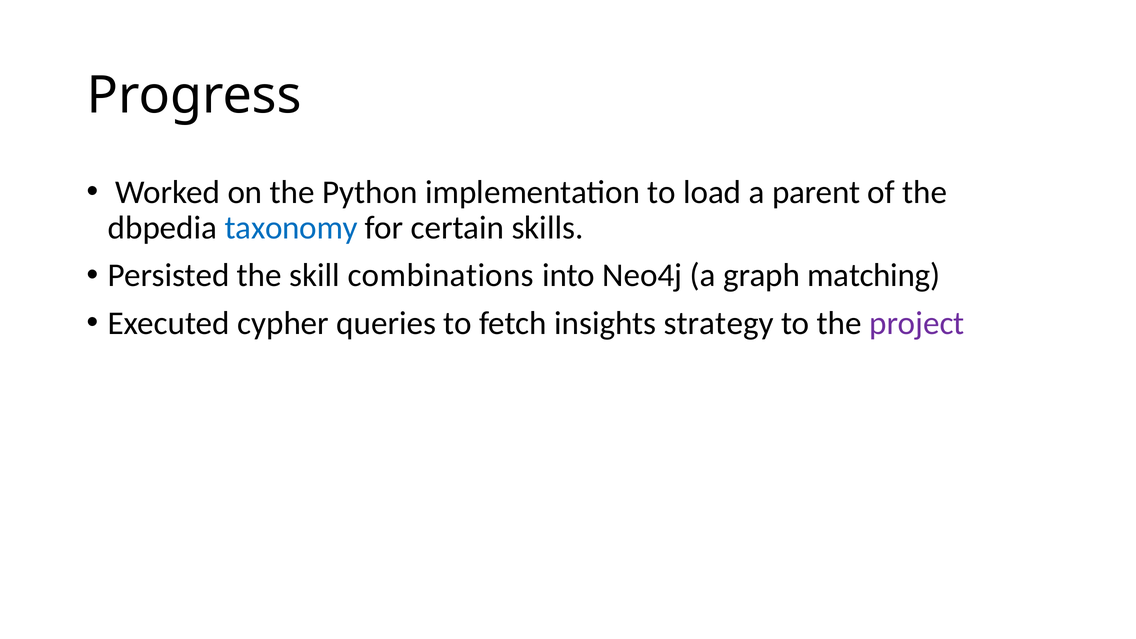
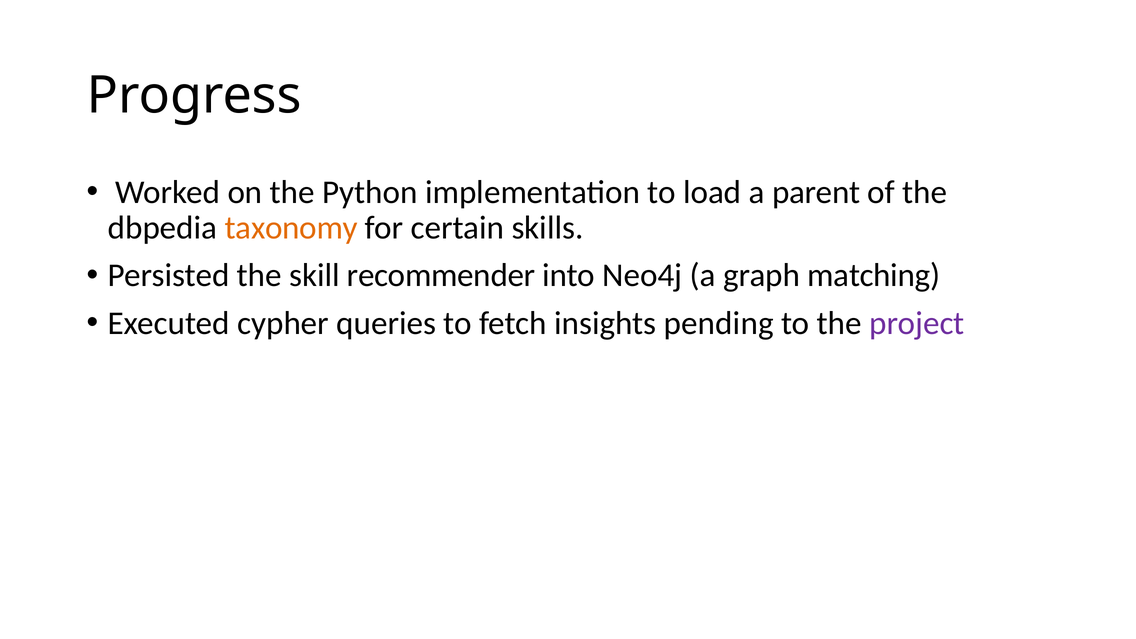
taxonomy colour: blue -> orange (291, 228)
combinations: combinations -> recommender (441, 275)
strategy: strategy -> pending (719, 323)
